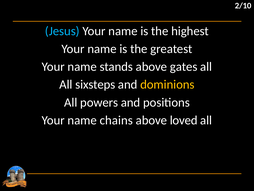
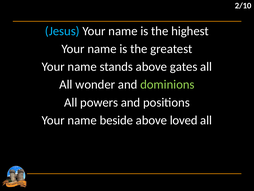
sixsteps: sixsteps -> wonder (95, 84)
dominions colour: yellow -> light green (167, 84)
chains: chains -> beside (116, 120)
